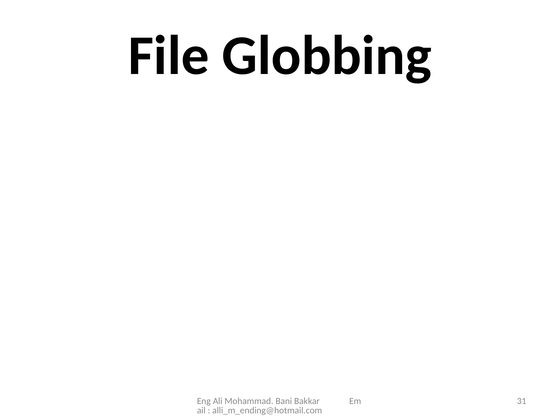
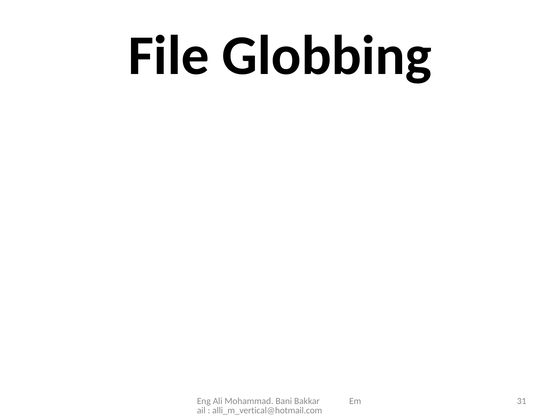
alli_m_ending@hotmail.com: alli_m_ending@hotmail.com -> alli_m_vertical@hotmail.com (267, 410)
